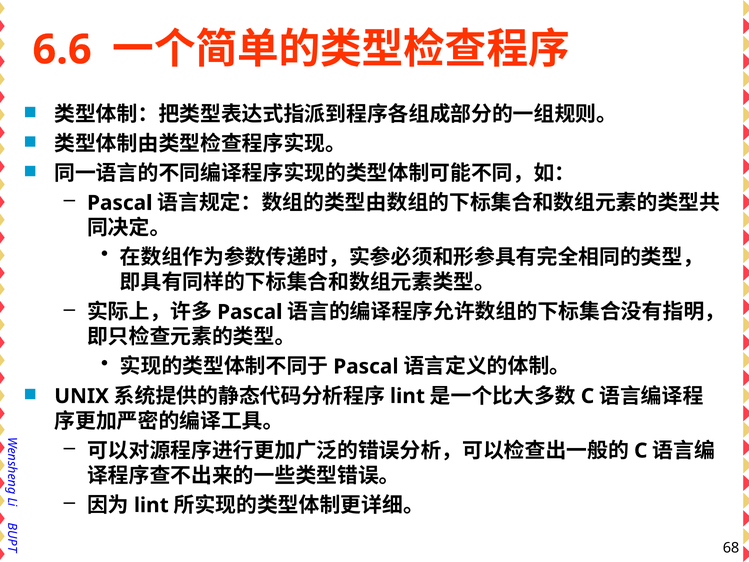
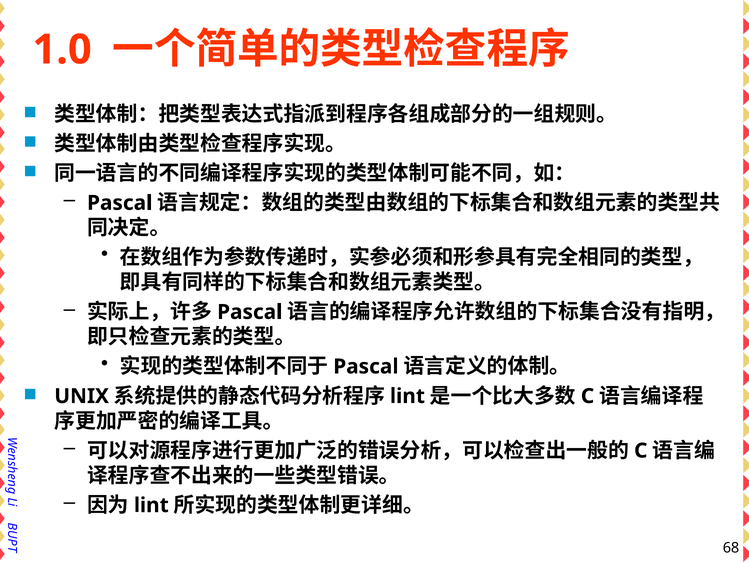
6.6: 6.6 -> 1.0 (62, 50)
